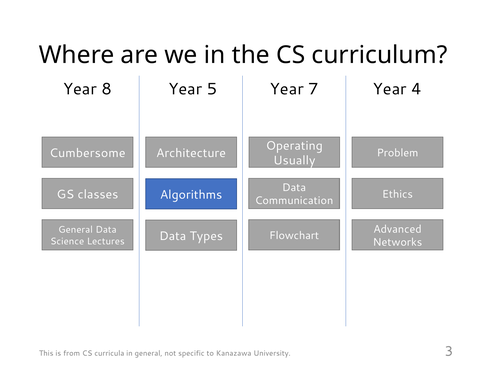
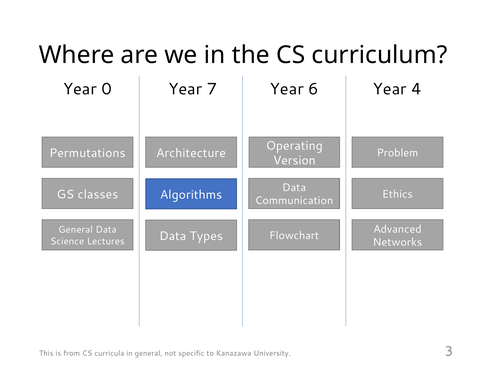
8: 8 -> 0 (107, 89)
5: 5 -> 7 (212, 89)
7: 7 -> 6 (313, 89)
Cumbersome: Cumbersome -> Permutations (87, 153)
Usually: Usually -> Version (294, 161)
